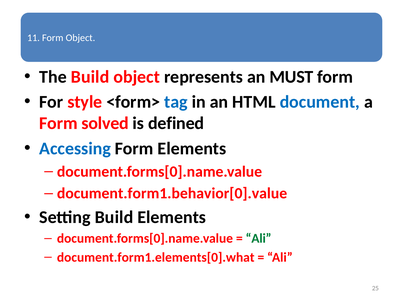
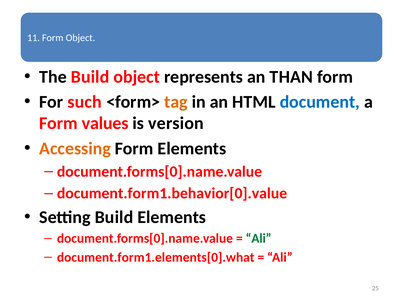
MUST: MUST -> THAN (291, 77)
style: style -> such (85, 102)
tag colour: blue -> orange (176, 102)
solved: solved -> values (105, 123)
defined: defined -> version (176, 123)
Accessing colour: blue -> orange (75, 149)
